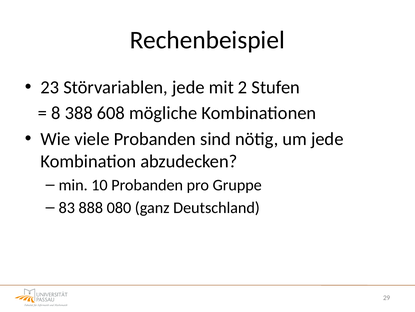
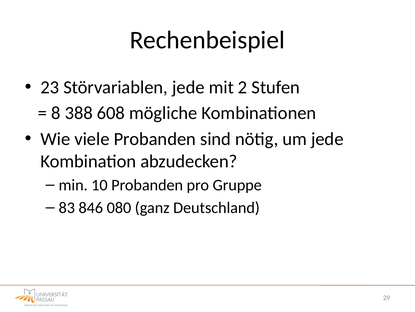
888: 888 -> 846 (91, 207)
